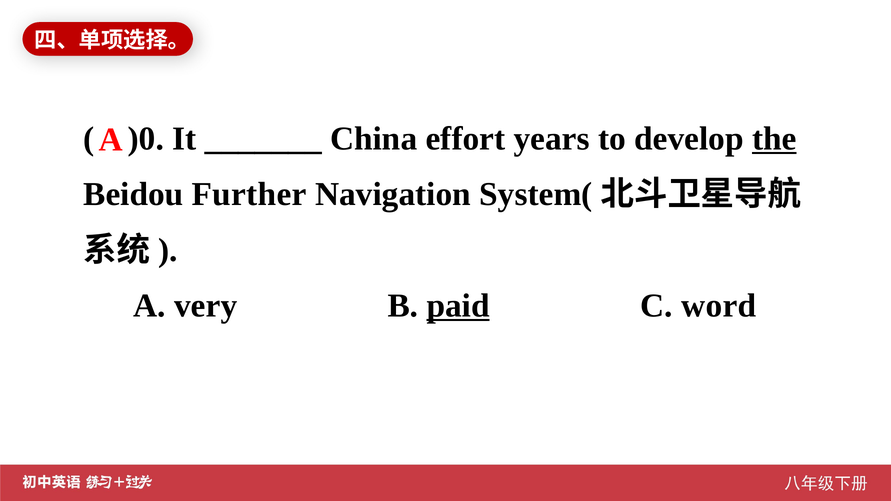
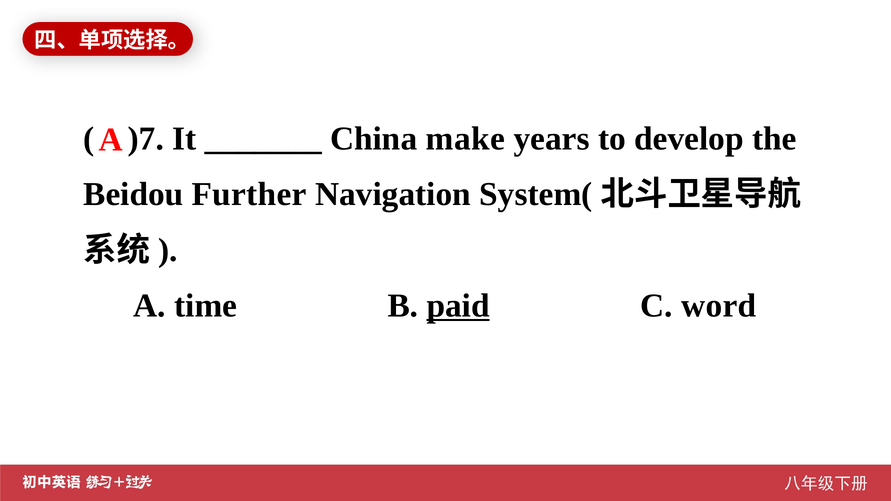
)0: )0 -> )7 (146, 139)
effort: effort -> make (465, 139)
the underline: present -> none (774, 139)
very: very -> time (206, 306)
